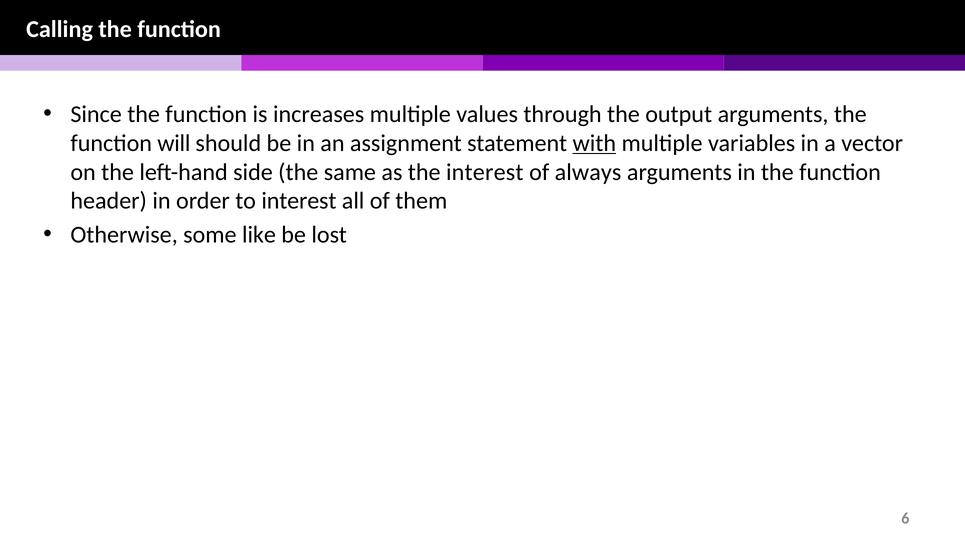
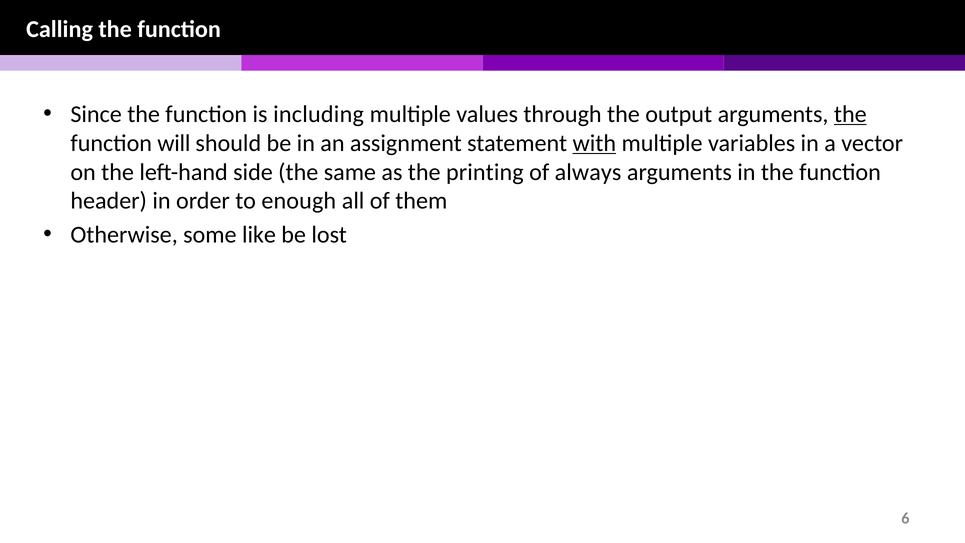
increases: increases -> including (319, 114)
the underline: none -> present (850, 114)
the interest: interest -> printing (485, 172)
to interest: interest -> enough (299, 201)
